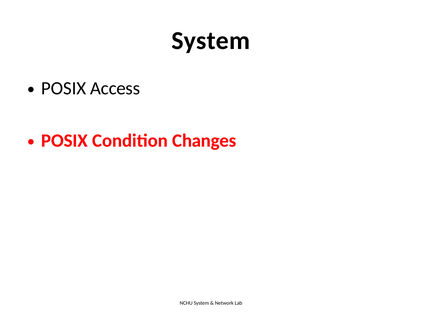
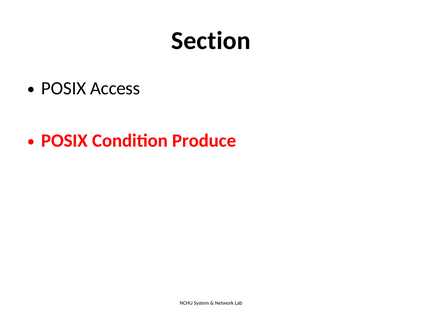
System: System -> Section (211, 41)
Changes: Changes -> Produce (204, 141)
